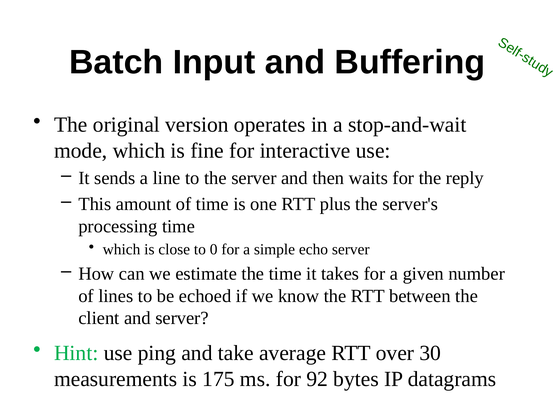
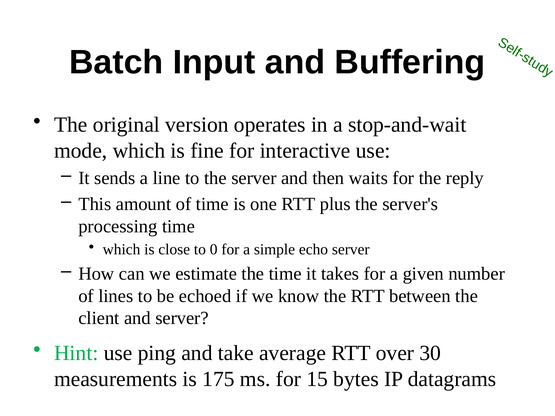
92: 92 -> 15 (317, 379)
